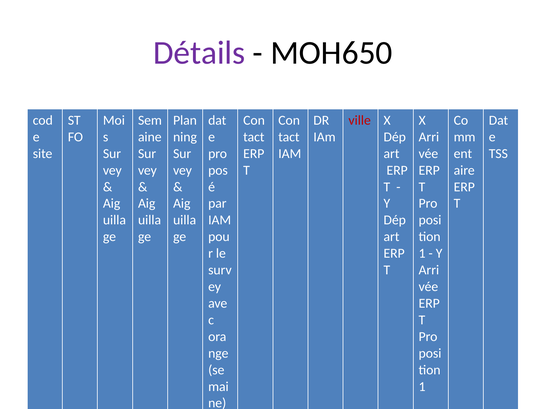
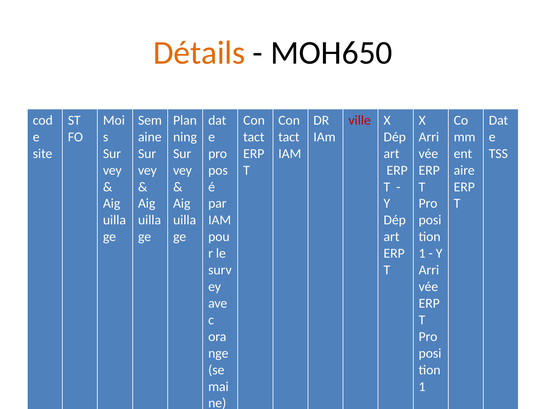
Détails colour: purple -> orange (199, 53)
